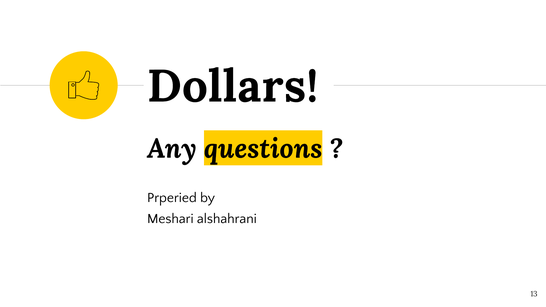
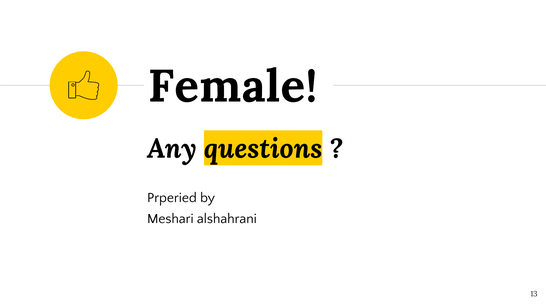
Dollars: Dollars -> Female (233, 87)
